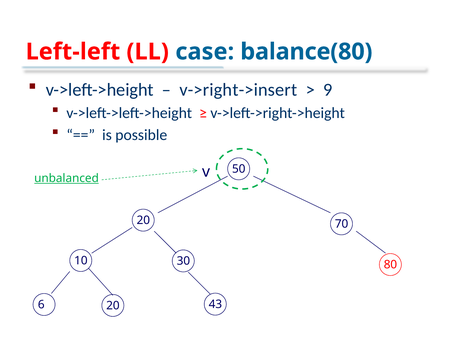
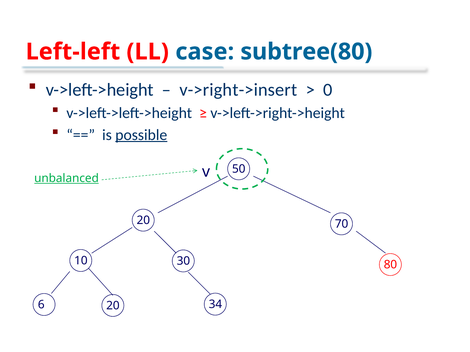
balance(80: balance(80 -> subtree(80 (306, 52)
9: 9 -> 0 (328, 90)
possible underline: none -> present (141, 135)
43: 43 -> 34 (215, 305)
